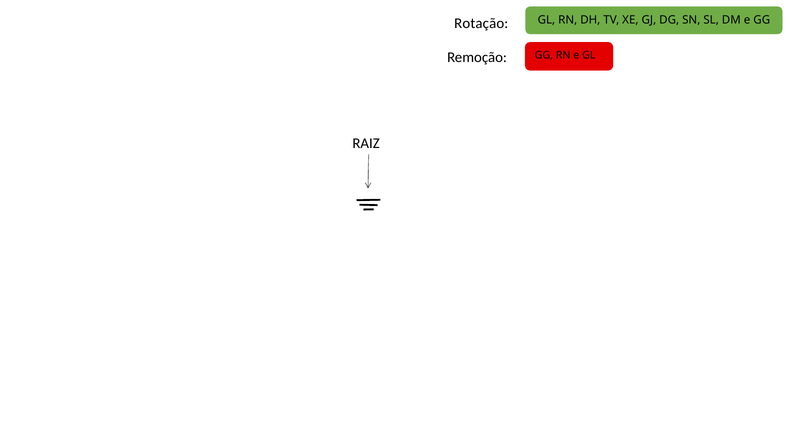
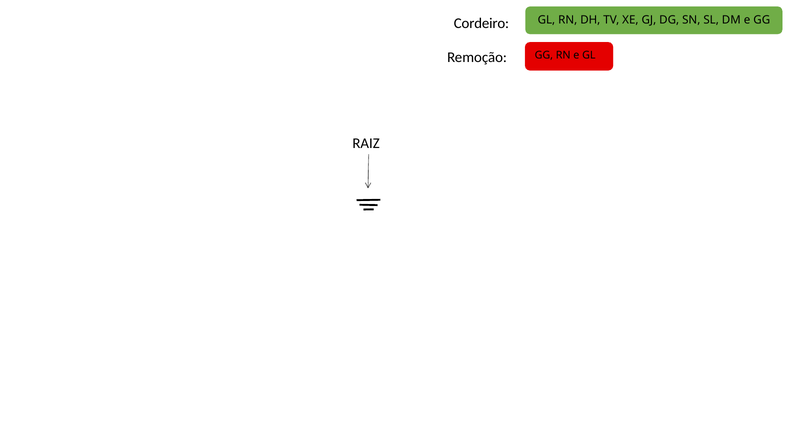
Rotação: Rotação -> Cordeiro (481, 23)
